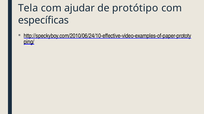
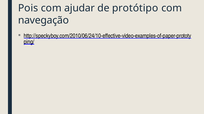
Tela: Tela -> Pois (28, 8)
específicas: específicas -> navegação (43, 20)
